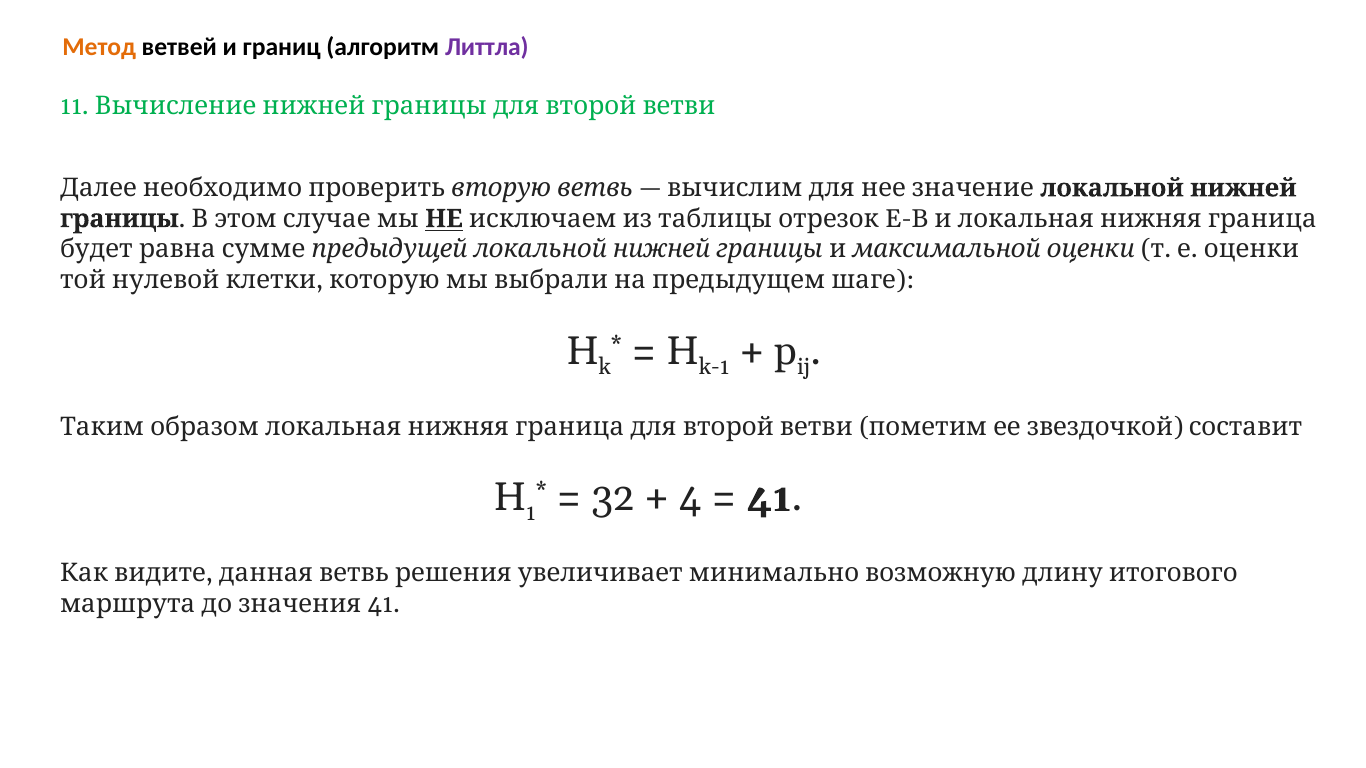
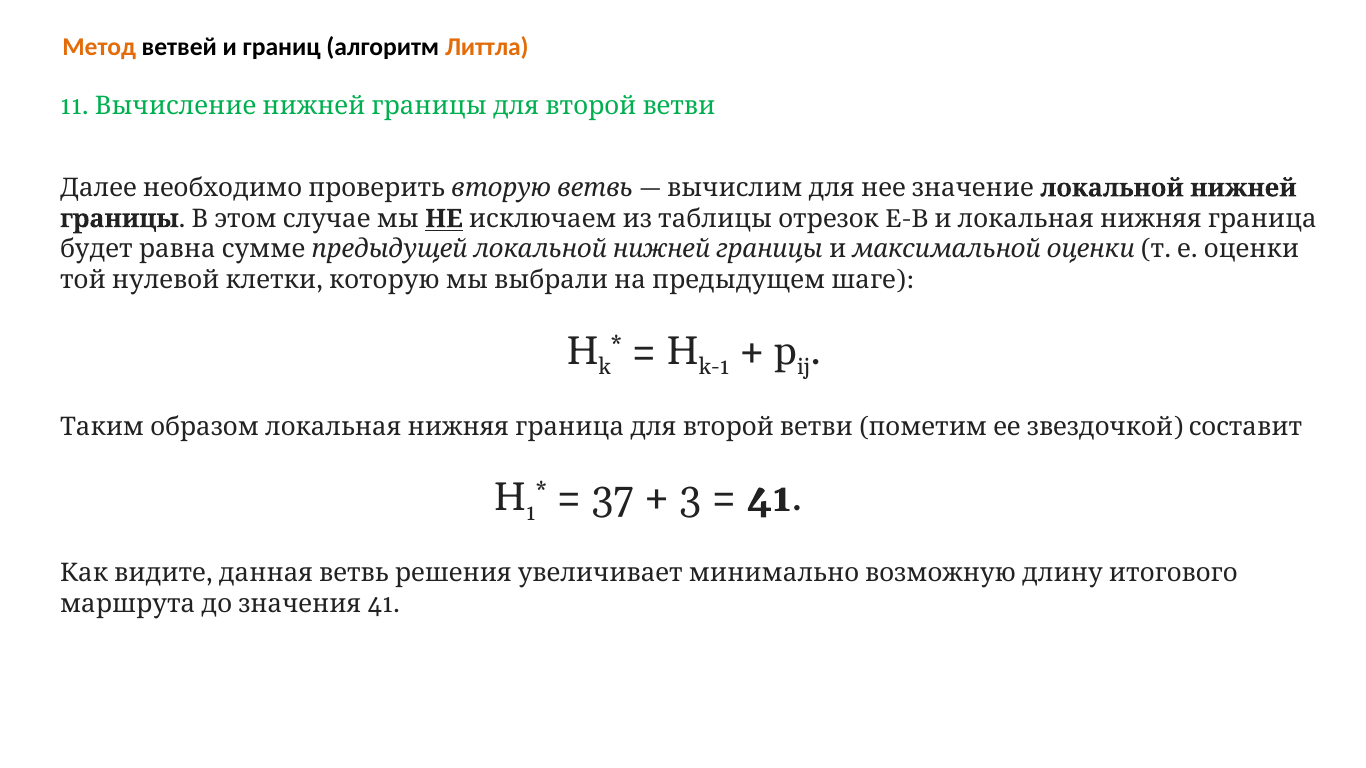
Литтла colour: purple -> orange (487, 47)
32: 32 -> 37 (613, 498)
4: 4 -> 3 (690, 498)
